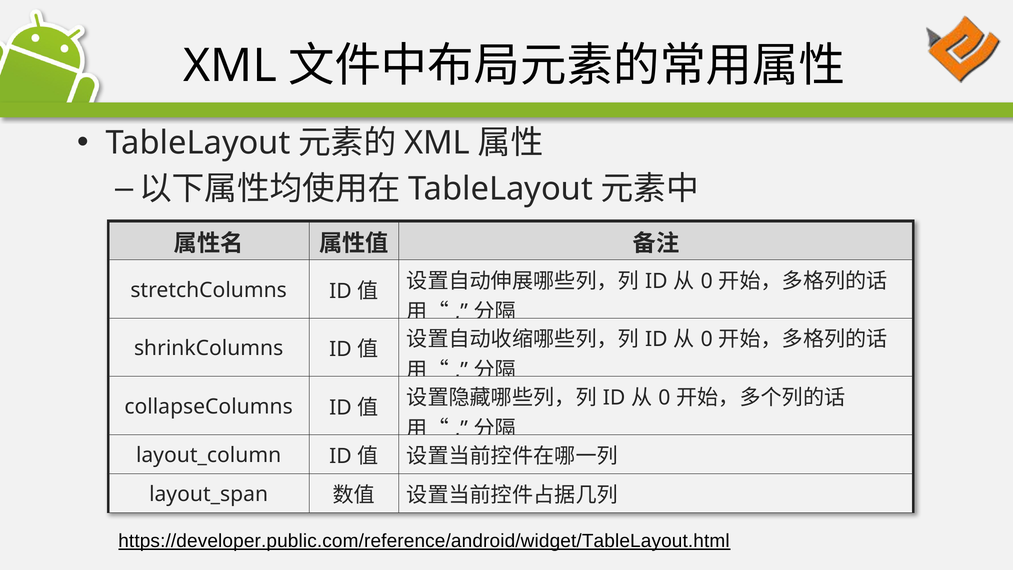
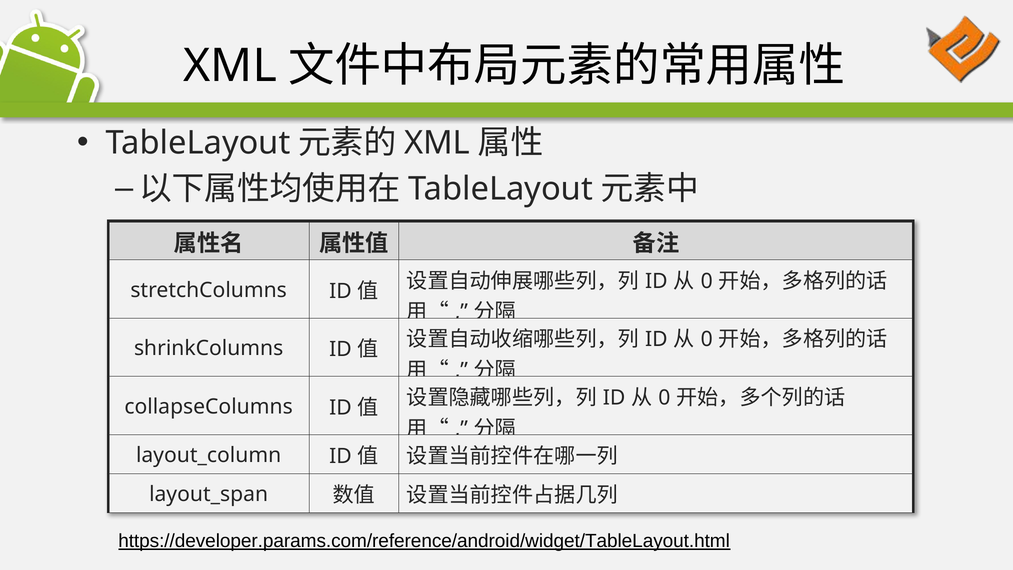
https://developer.public.com/reference/android/widget/TableLayout.html: https://developer.public.com/reference/android/widget/TableLayout.html -> https://developer.params.com/reference/android/widget/TableLayout.html (424, 541)
